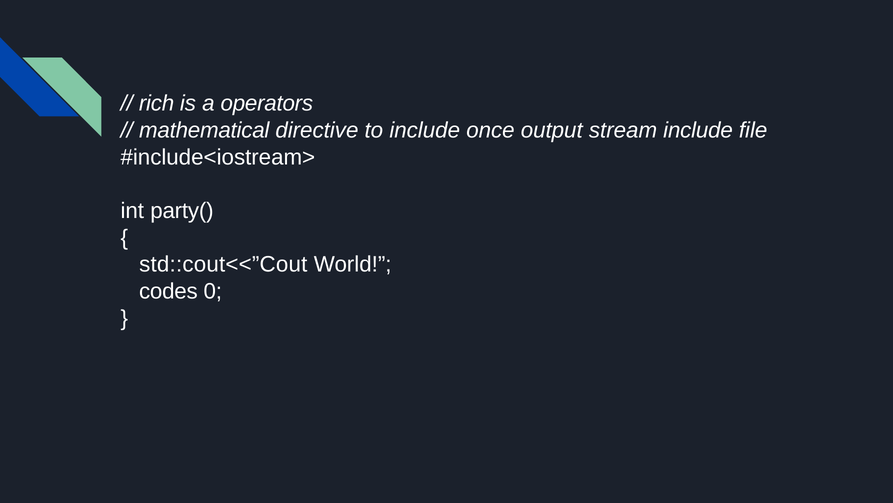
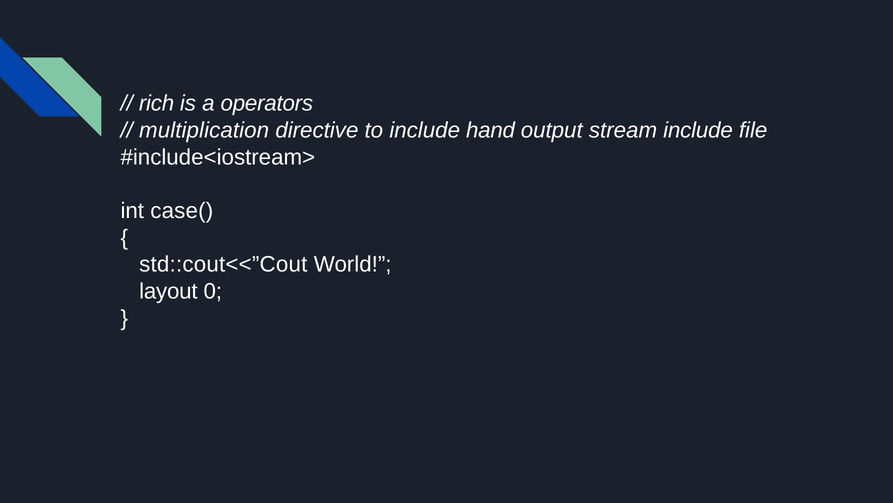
mathematical: mathematical -> multiplication (204, 130)
once: once -> hand (491, 130)
party(: party( -> case( (182, 211)
codes: codes -> layout (168, 291)
